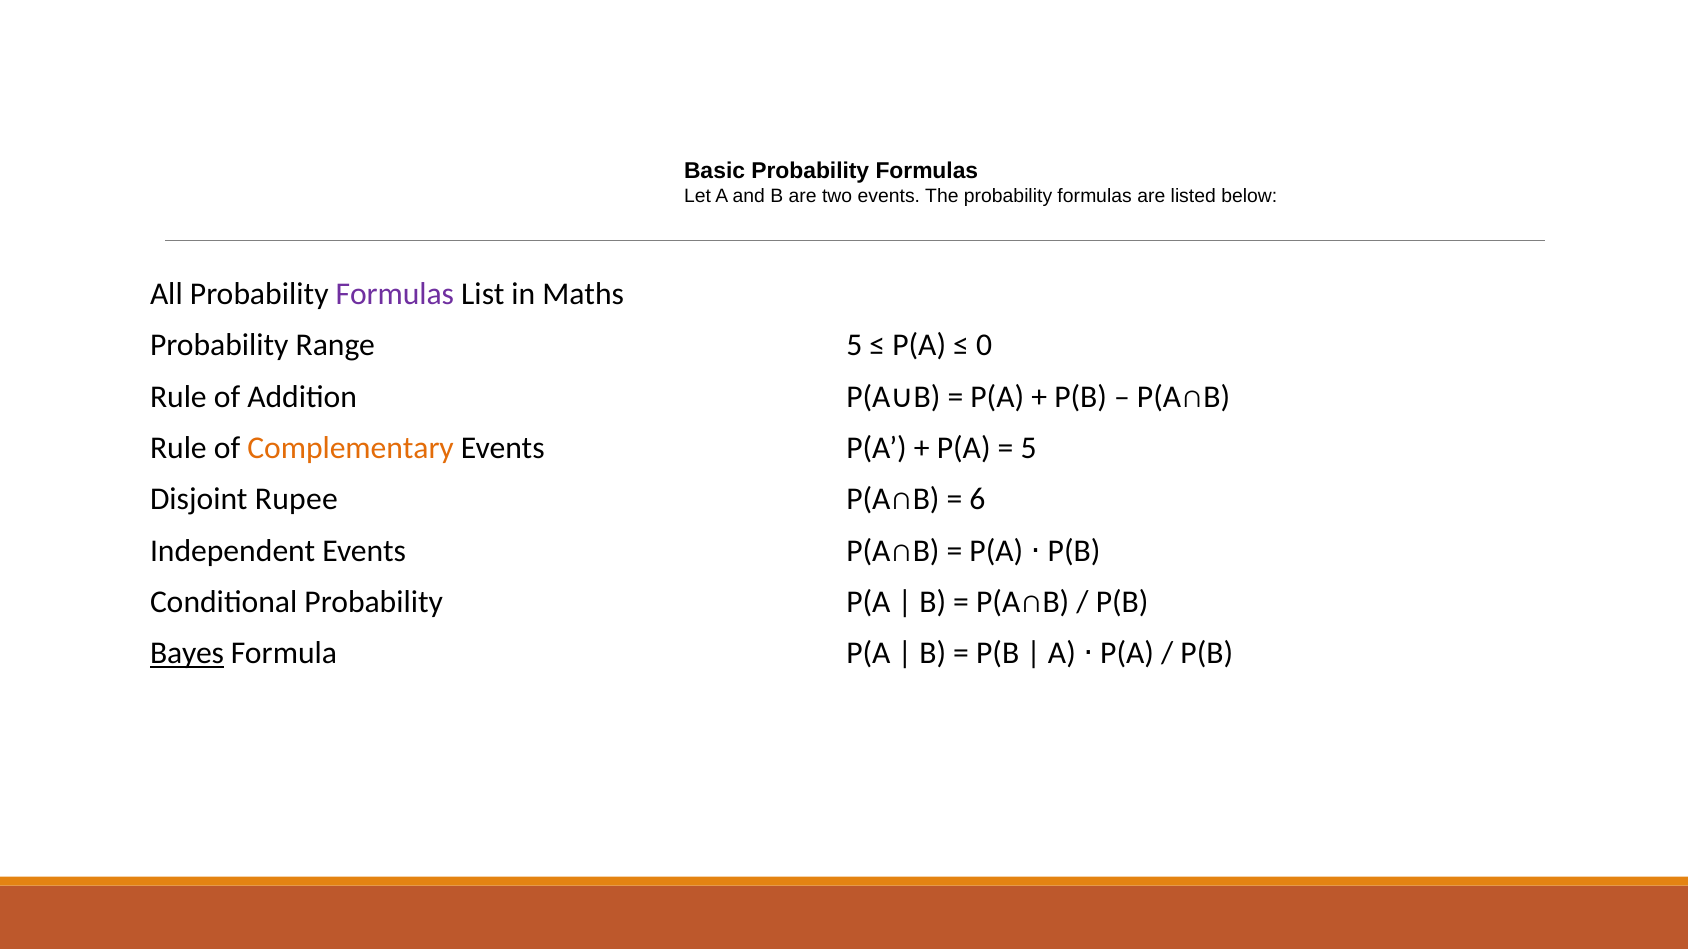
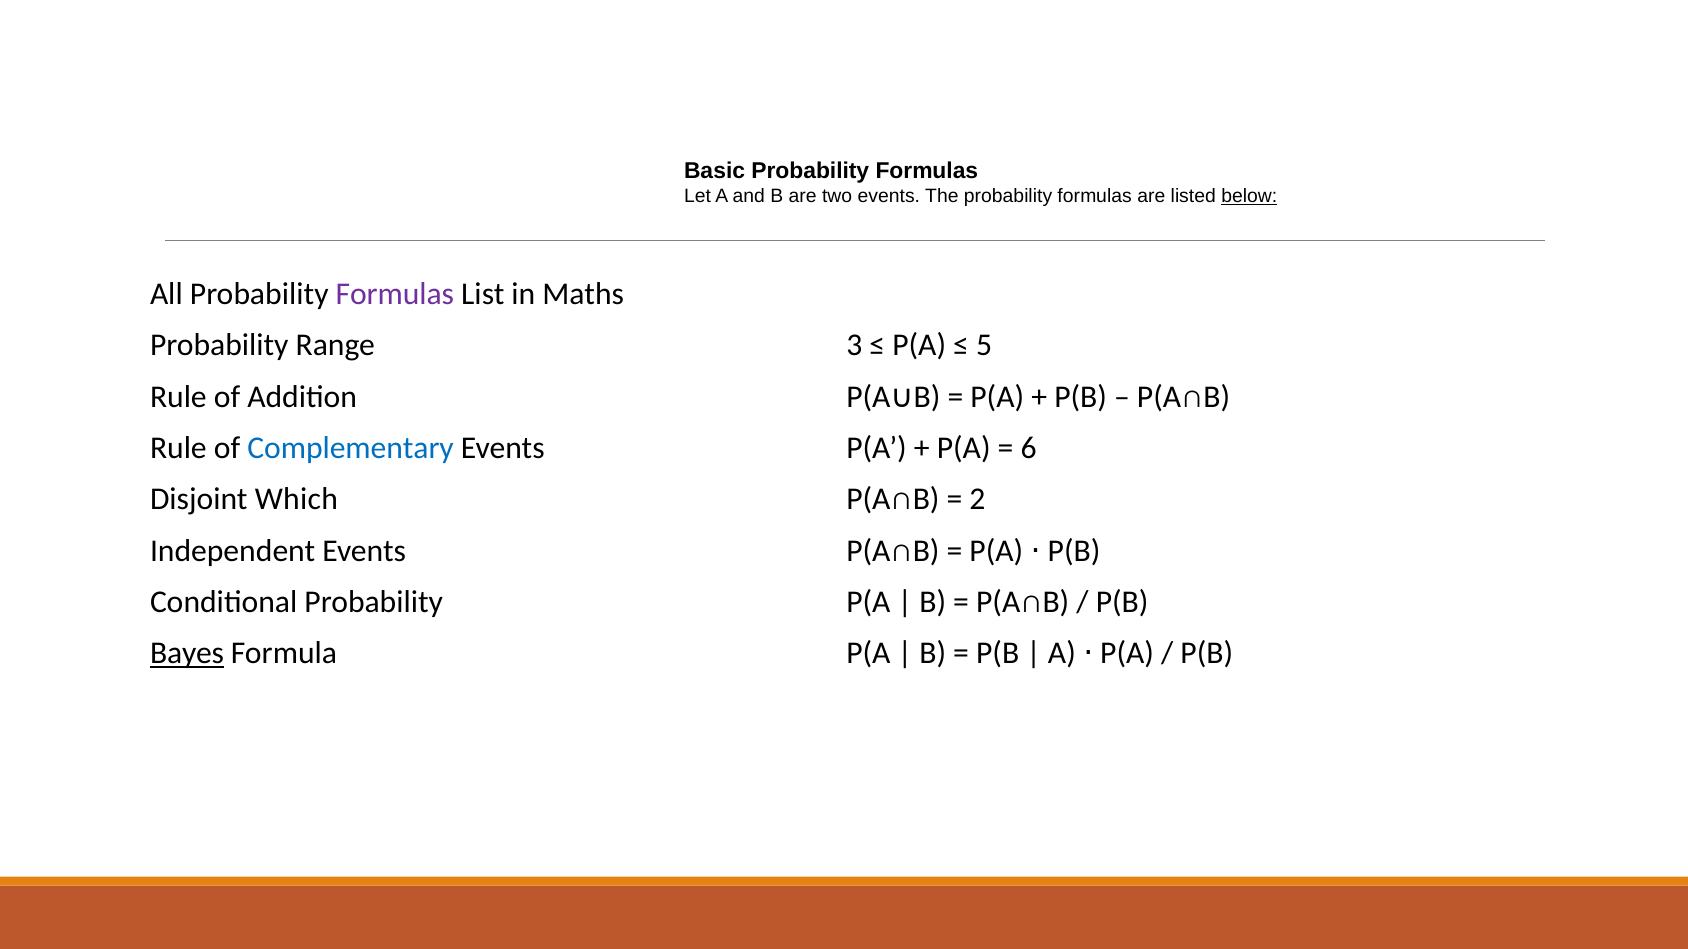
below underline: none -> present (1249, 196)
Range 5: 5 -> 3 (854, 346)
0: 0 -> 5 (984, 346)
Complementary colour: orange -> blue (351, 448)
5: 5 -> 6 (1029, 448)
Rupee: Rupee -> Which (296, 500)
6: 6 -> 2 (977, 500)
